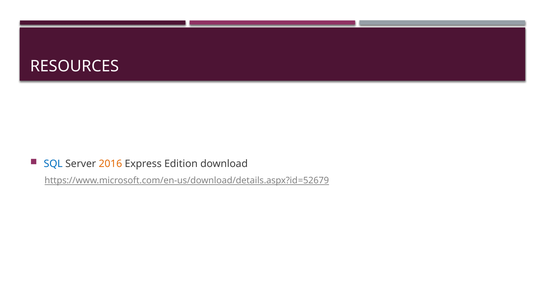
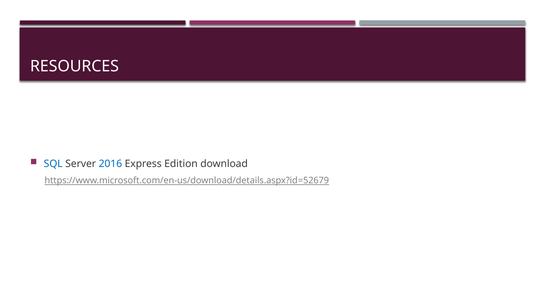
2016 colour: orange -> blue (110, 164)
